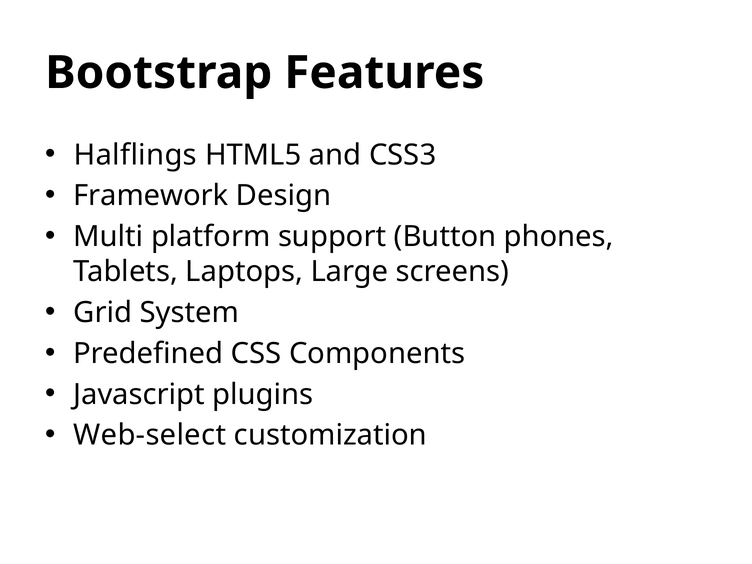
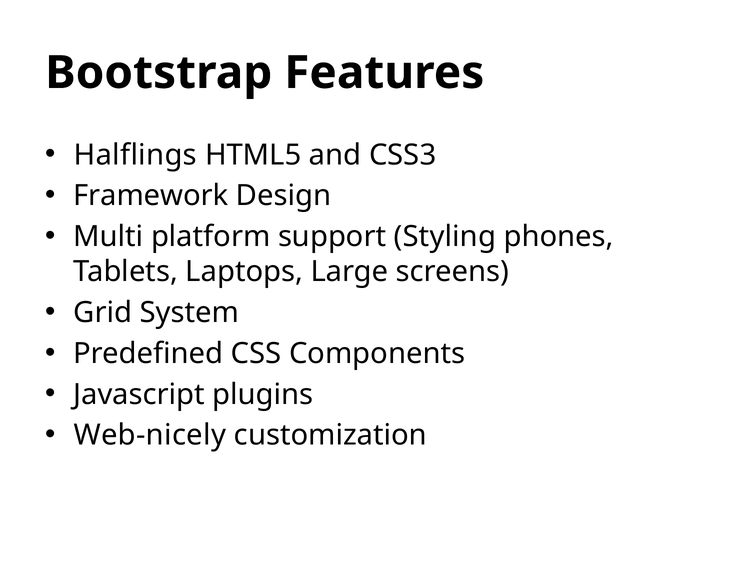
Button: Button -> Styling (445, 237)
Web-select: Web-select -> Web-nicely (150, 435)
